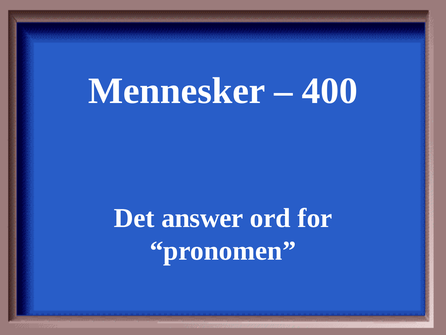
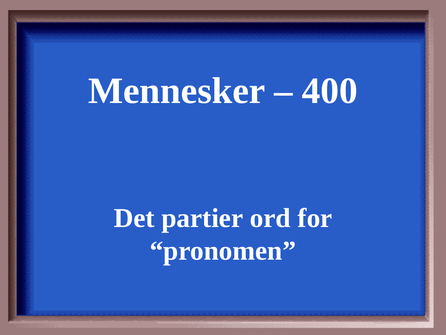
answer: answer -> partier (202, 218)
